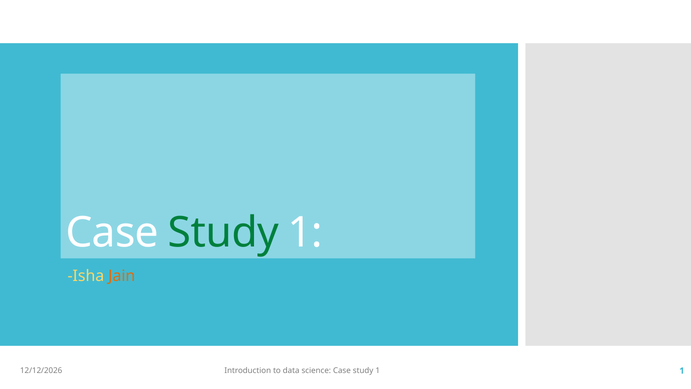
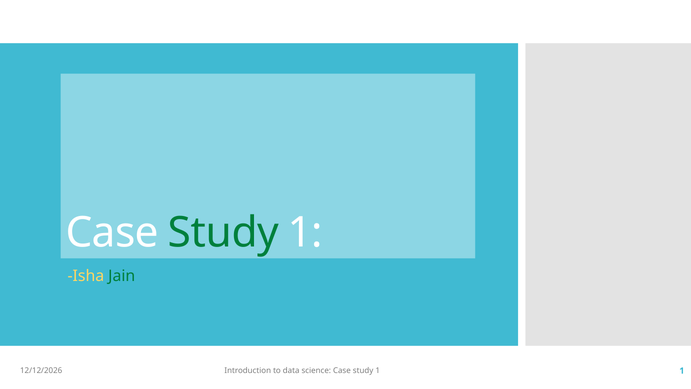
Jain colour: orange -> green (122, 276)
